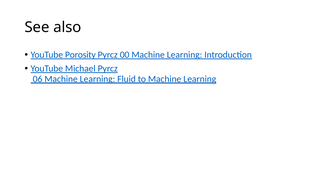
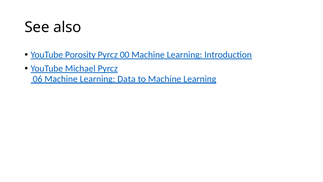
Fluid: Fluid -> Data (126, 79)
